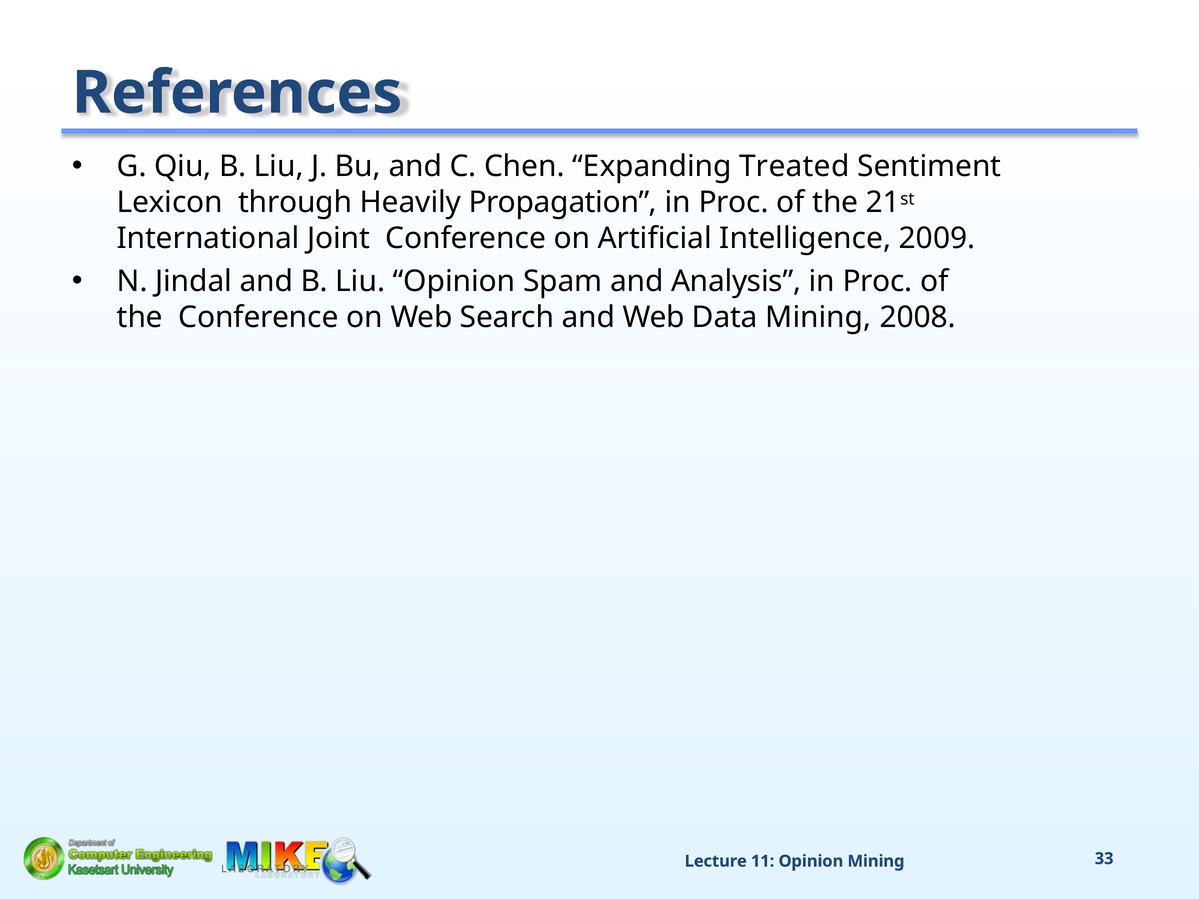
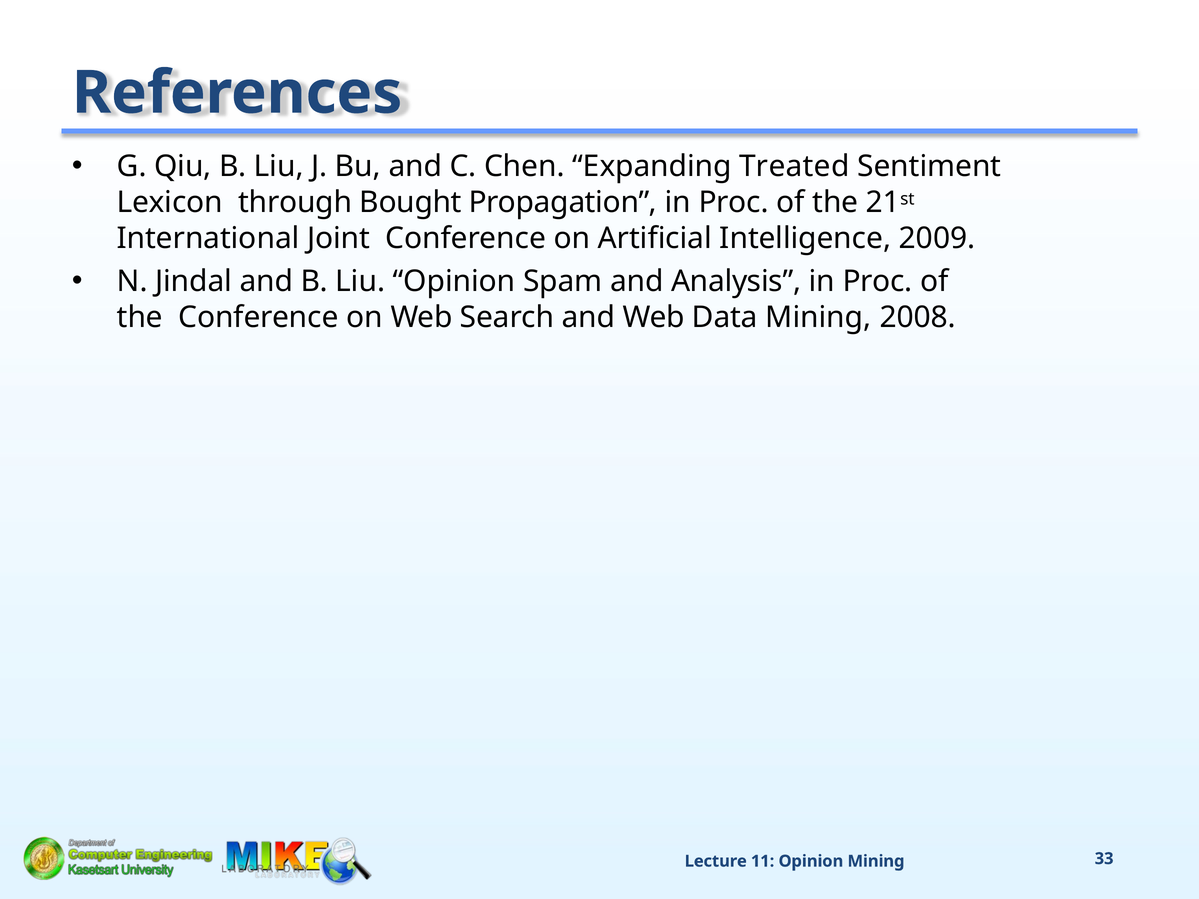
Heavily: Heavily -> Bought (411, 202)
